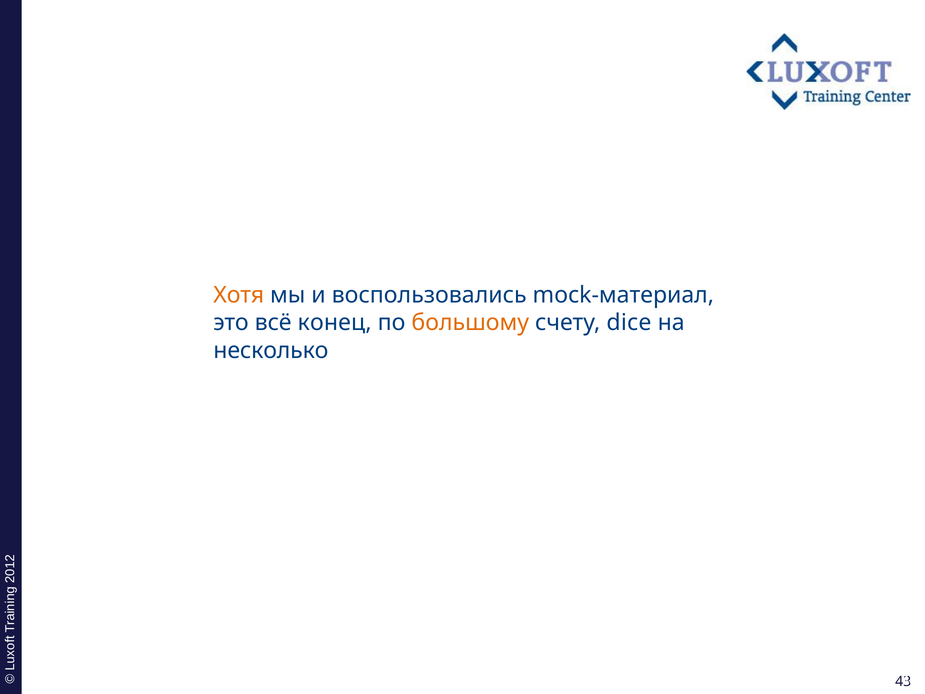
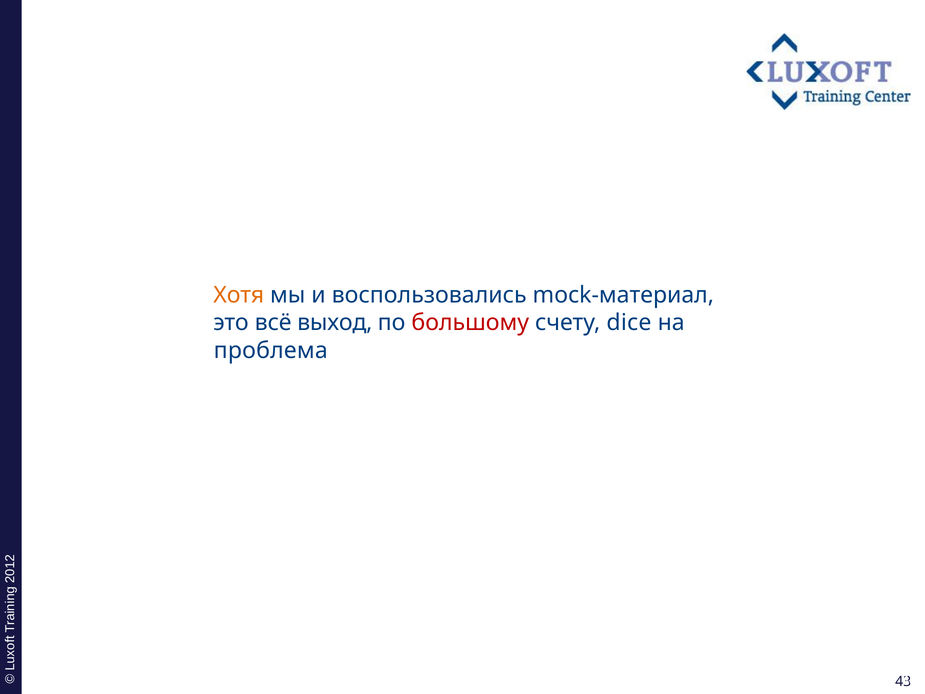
конец: конец -> выход (335, 323)
большому colour: orange -> red (470, 323)
несколько: несколько -> проблема (271, 350)
